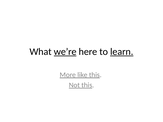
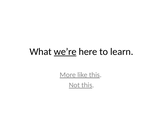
learn underline: present -> none (122, 52)
